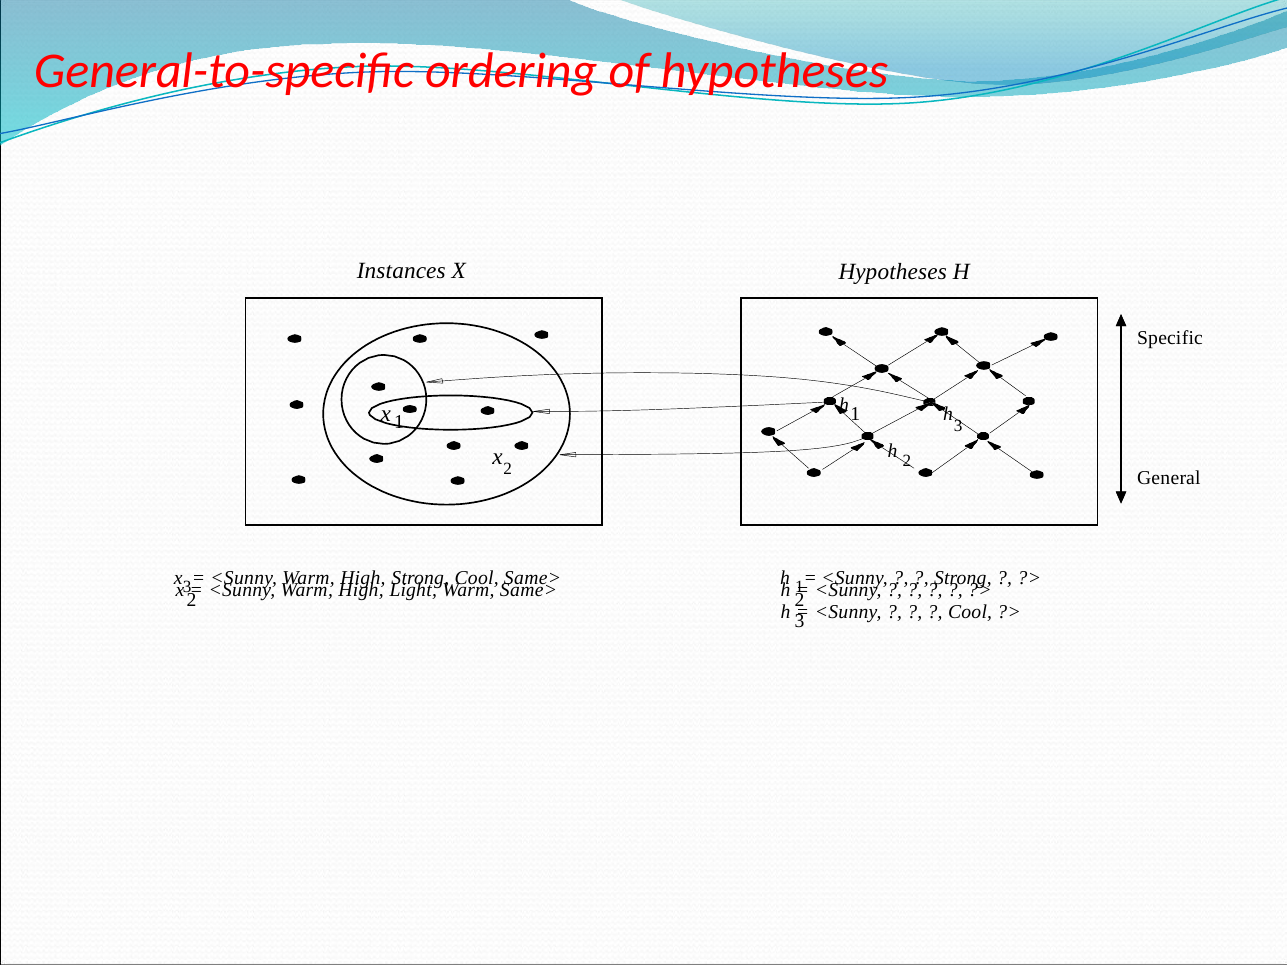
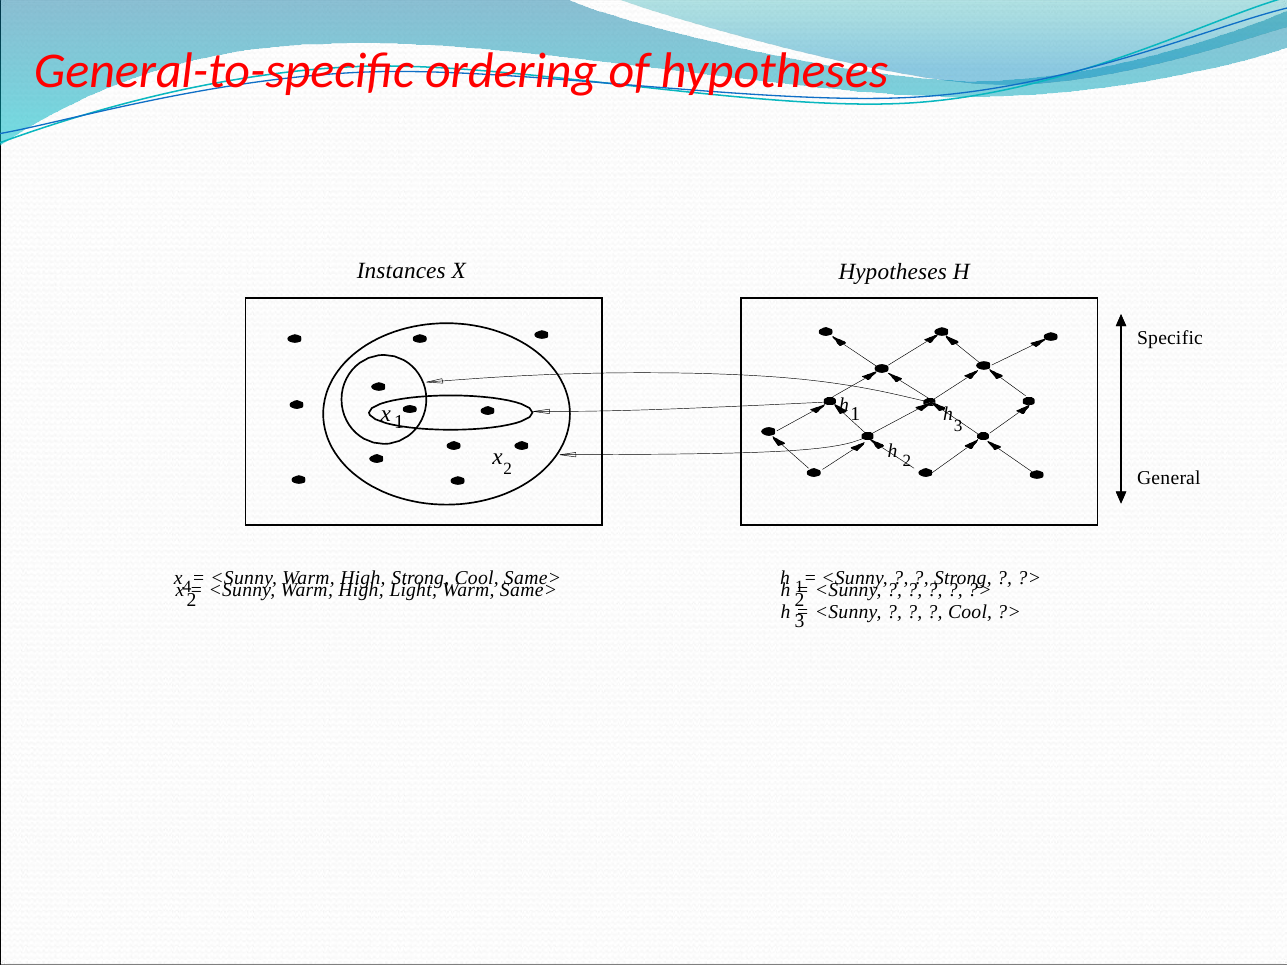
x 3: 3 -> 4 (187, 587)
